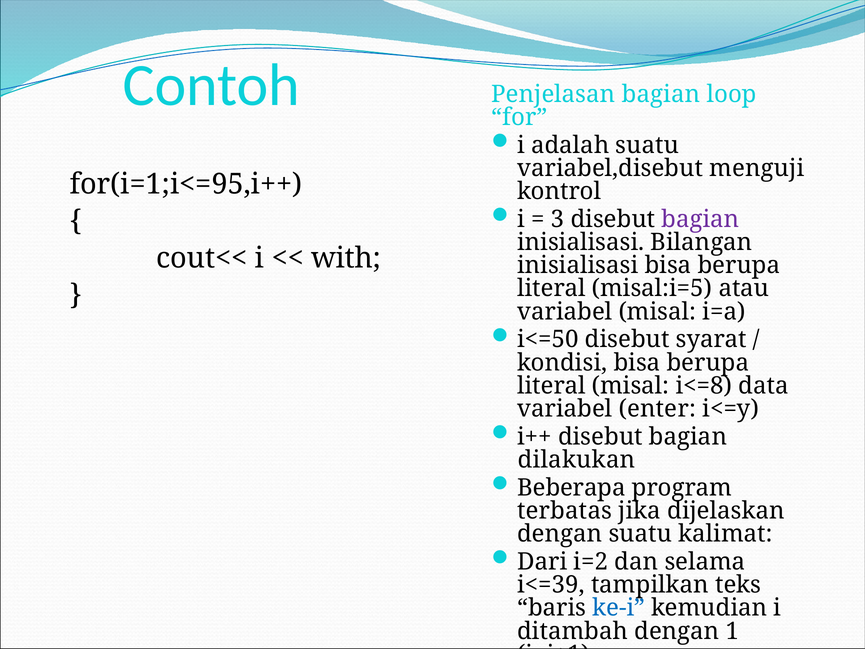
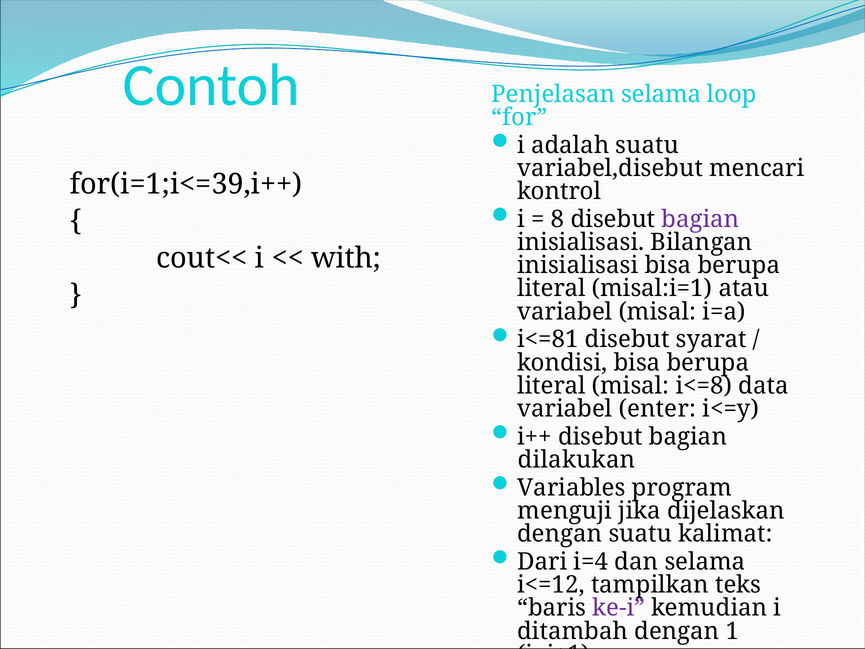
Penjelasan bagian: bagian -> selama (661, 94)
menguji: menguji -> mencari (757, 168)
for(i=1;i<=95,i++: for(i=1;i<=95,i++ -> for(i=1;i<=39,i++ (186, 184)
3: 3 -> 8 (558, 219)
misal:i=5: misal:i=5 -> misal:i=1 (652, 288)
i<=50: i<=50 -> i<=81 (548, 339)
Beberapa: Beberapa -> Variables (571, 487)
terbatas: terbatas -> menguji (565, 511)
i=2: i=2 -> i=4 (591, 562)
i<=39: i<=39 -> i<=12 (551, 585)
ke-i colour: blue -> purple (619, 608)
